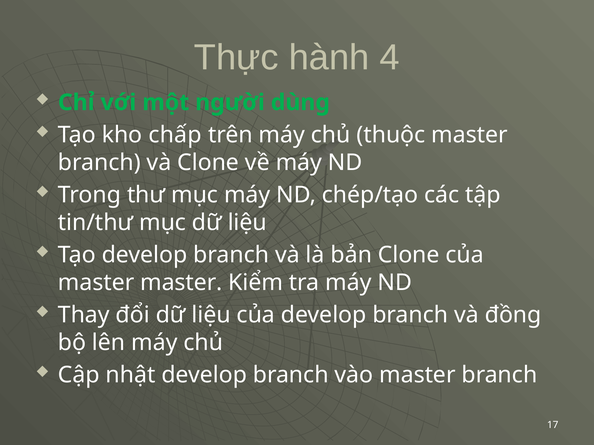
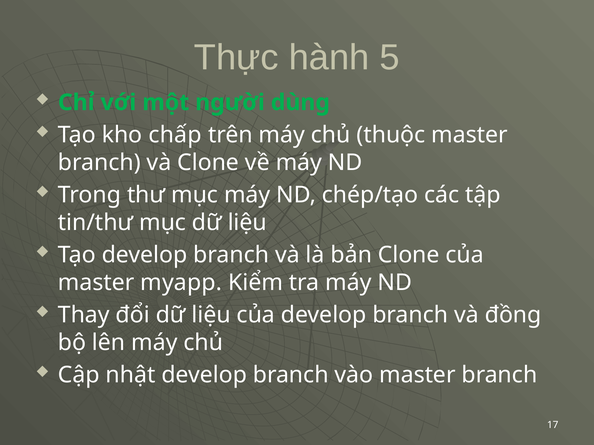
4: 4 -> 5 (390, 58)
master master: master -> myapp (181, 283)
